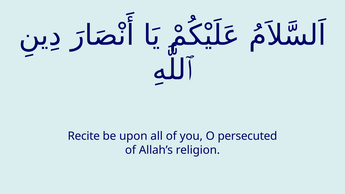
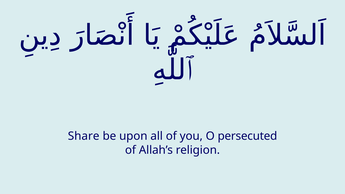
Recite: Recite -> Share (84, 136)
